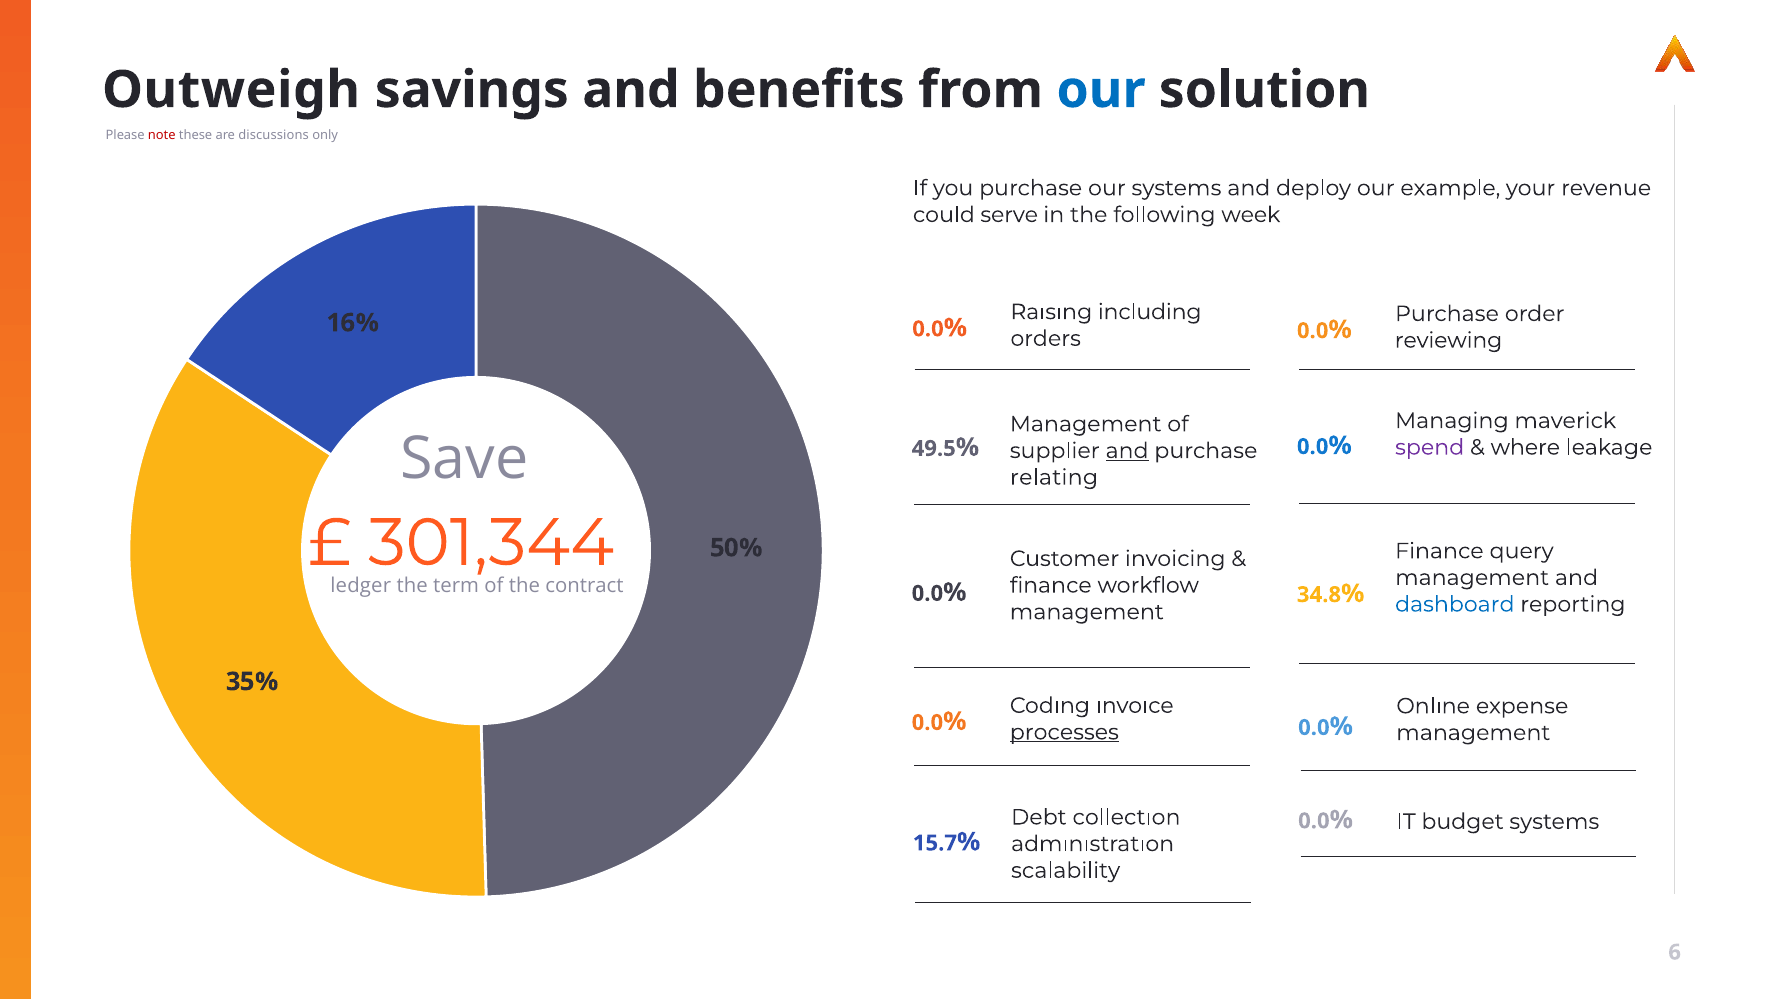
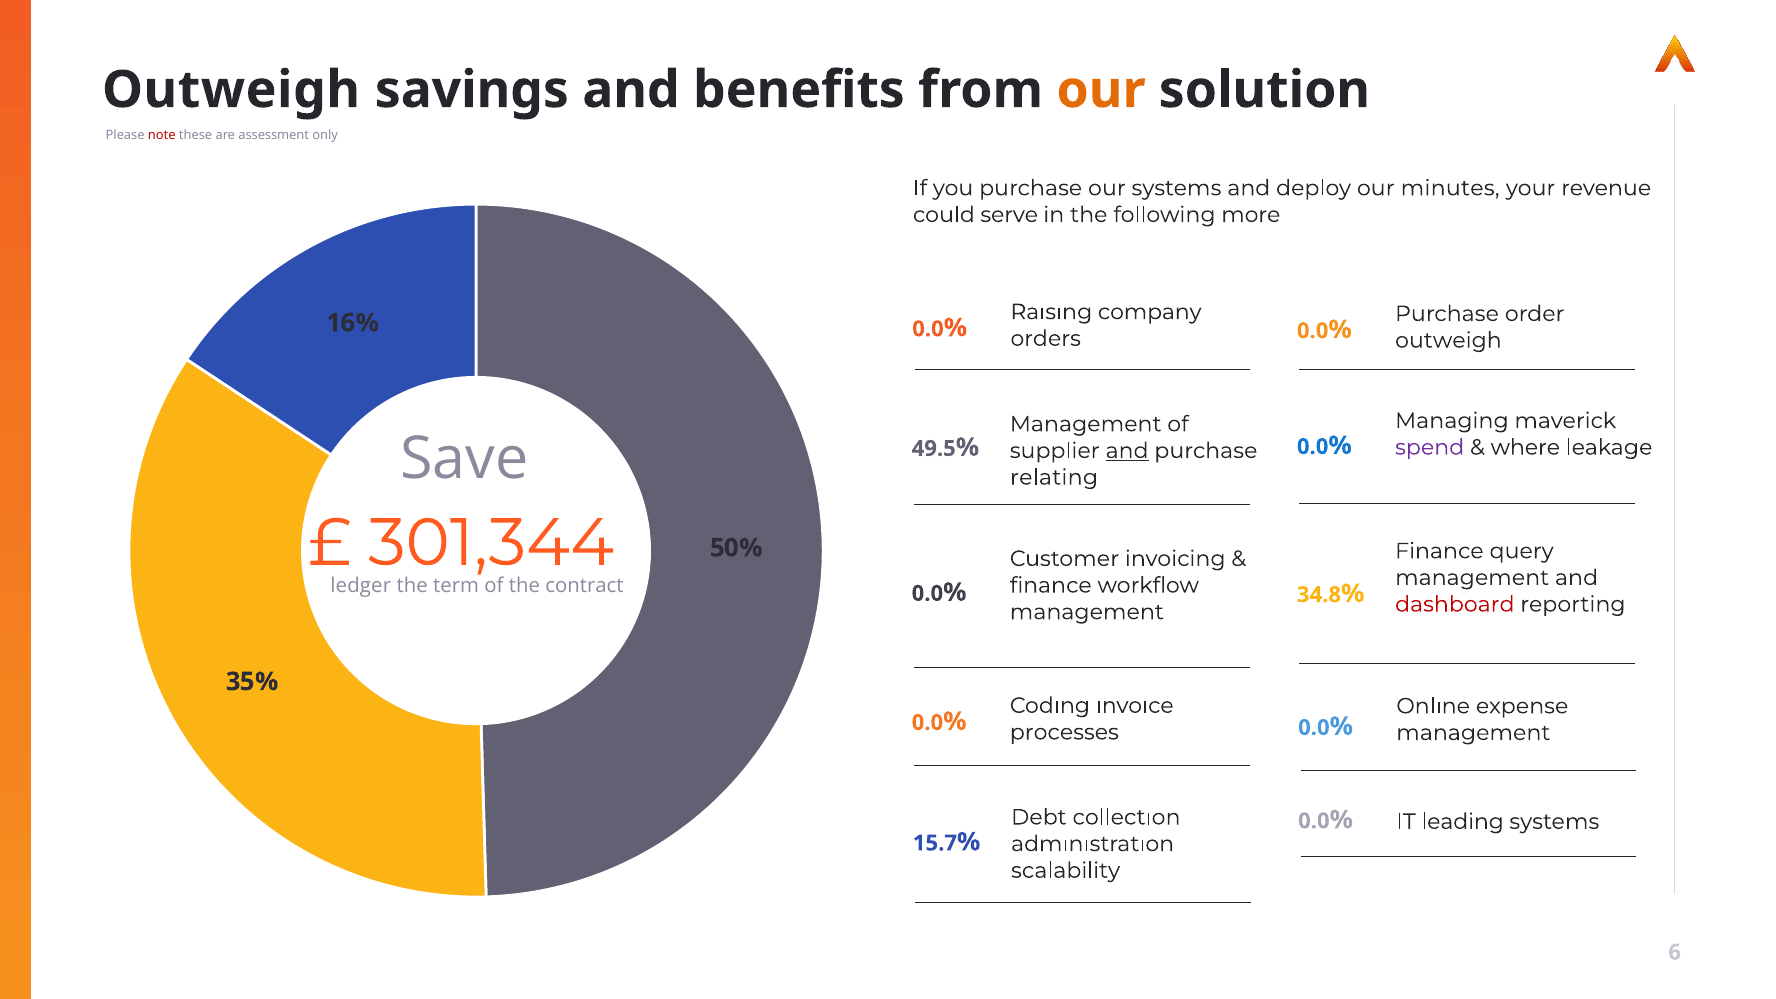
our colour: blue -> orange (1101, 90)
discussions: discussions -> assessment (274, 135)
example: example -> minutes (1450, 188)
week: week -> more (1251, 215)
including: including -> company (1150, 312)
reviewing: reviewing -> outweigh (1448, 340)
dashboard colour: blue -> red (1455, 604)
processes underline: present -> none (1064, 732)
budget: budget -> leading (1463, 822)
